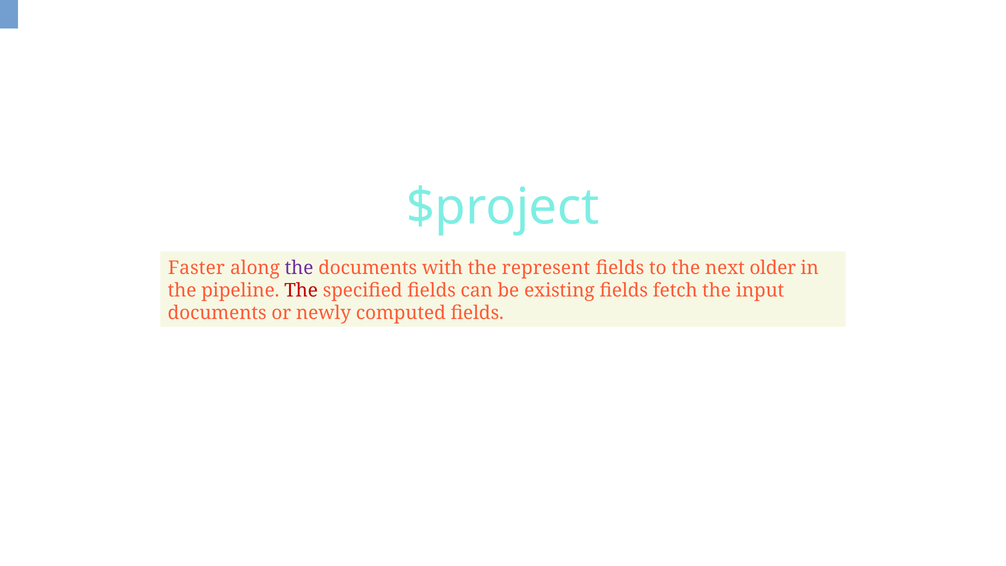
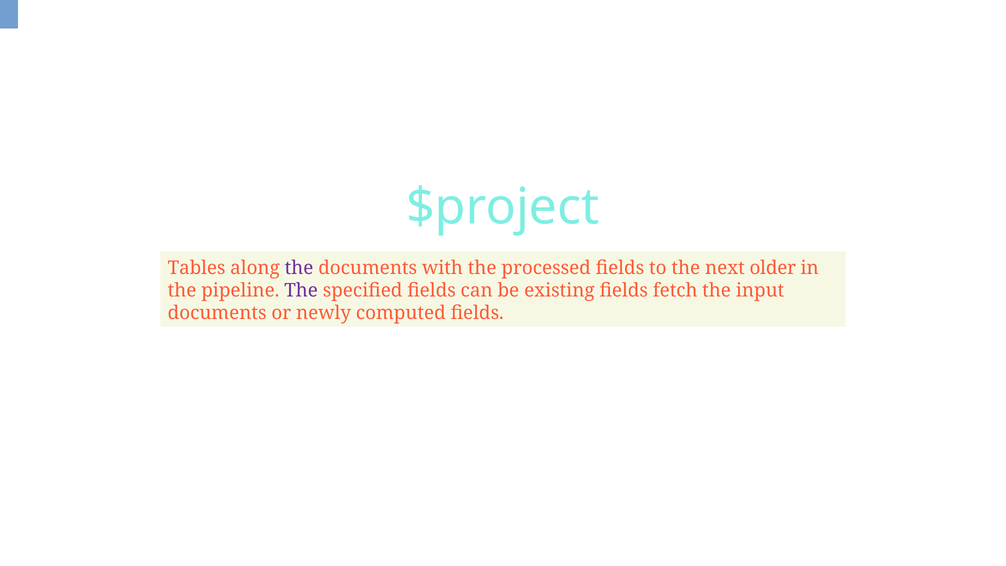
Faster: Faster -> Tables (197, 268)
represent: represent -> processed (546, 268)
The colour: red -> purple (301, 290)
